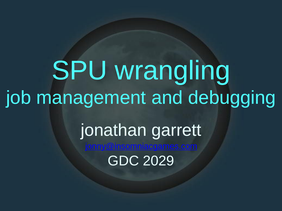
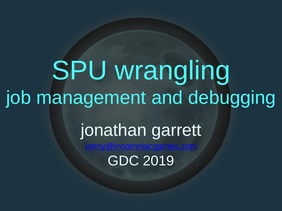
2029: 2029 -> 2019 (159, 161)
